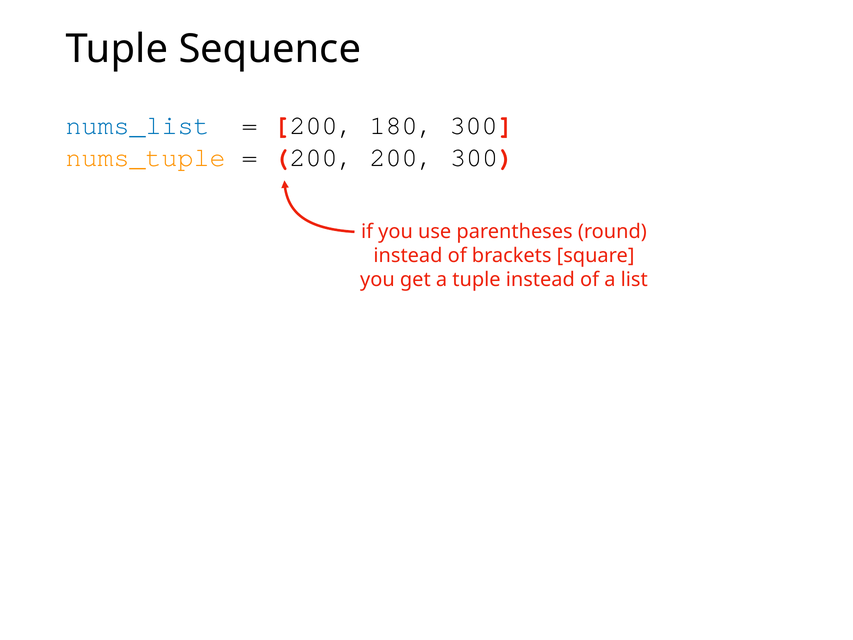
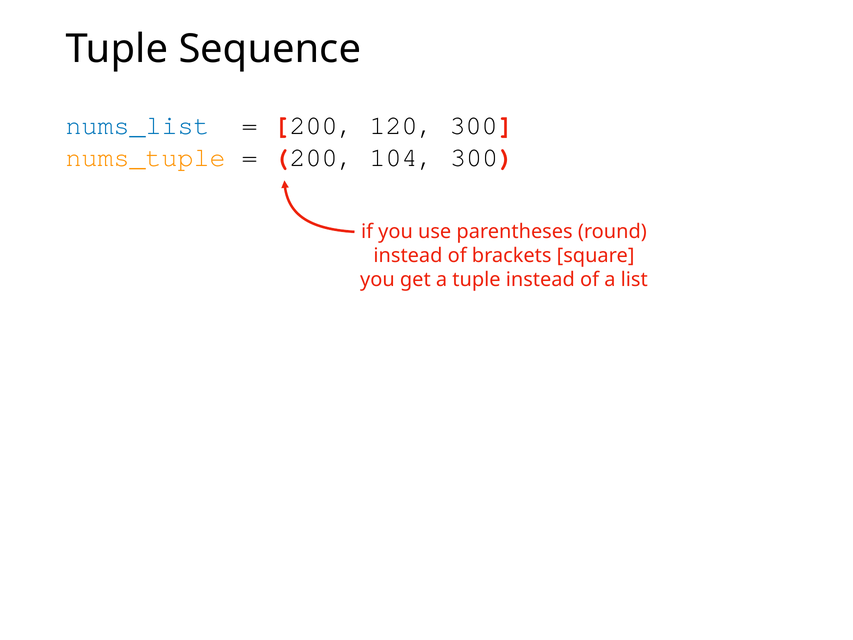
180: 180 -> 120 (402, 125)
200 200: 200 -> 104 (402, 157)
